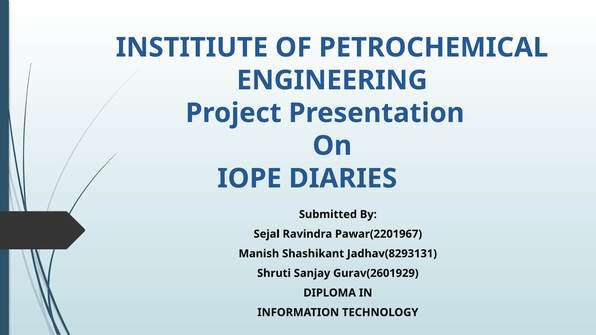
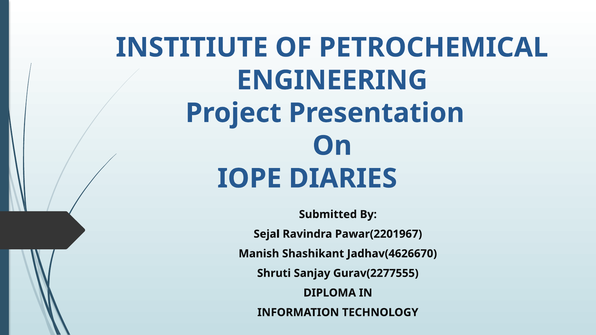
Jadhav(8293131: Jadhav(8293131 -> Jadhav(4626670 (392, 254)
Gurav(2601929: Gurav(2601929 -> Gurav(2277555 (376, 273)
